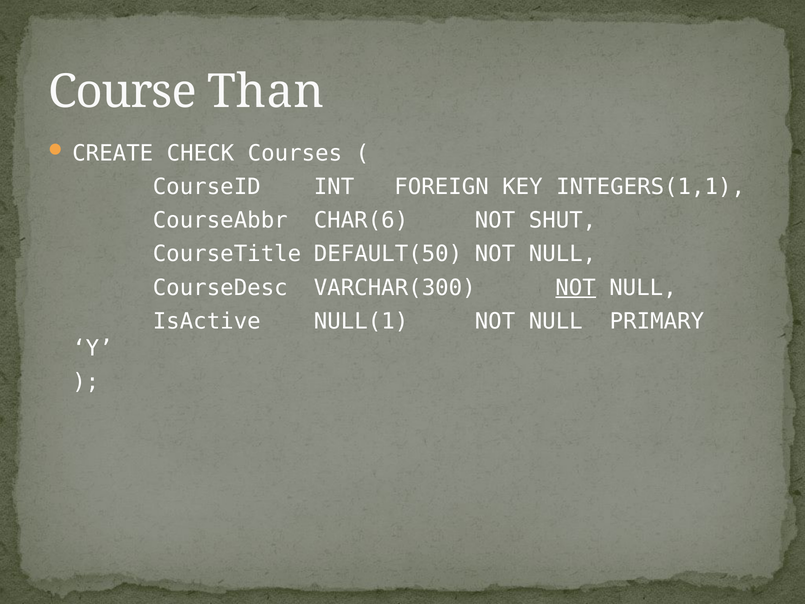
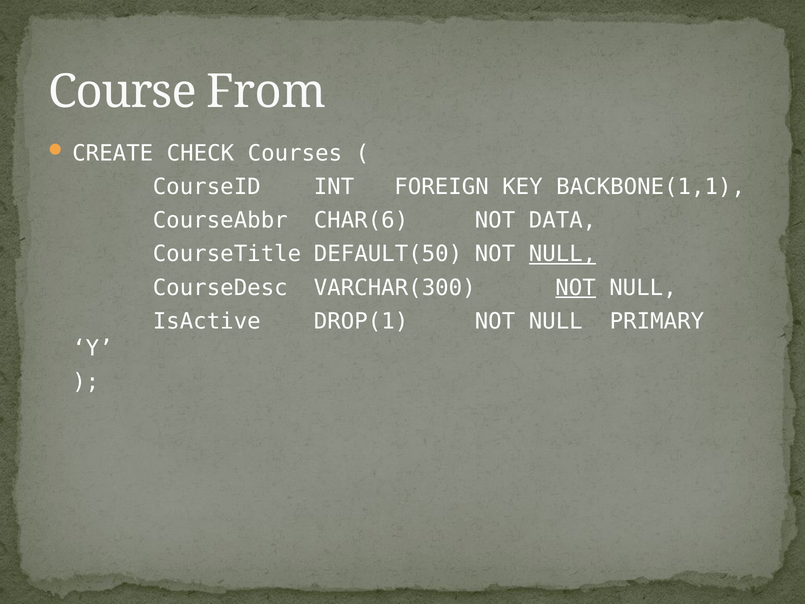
Than: Than -> From (266, 92)
INTEGERS(1,1: INTEGERS(1,1 -> BACKBONE(1,1 (651, 187)
SHUT: SHUT -> DATA (563, 220)
NULL underline: none -> present (563, 254)
NULL(1: NULL(1 -> DROP(1 (361, 321)
